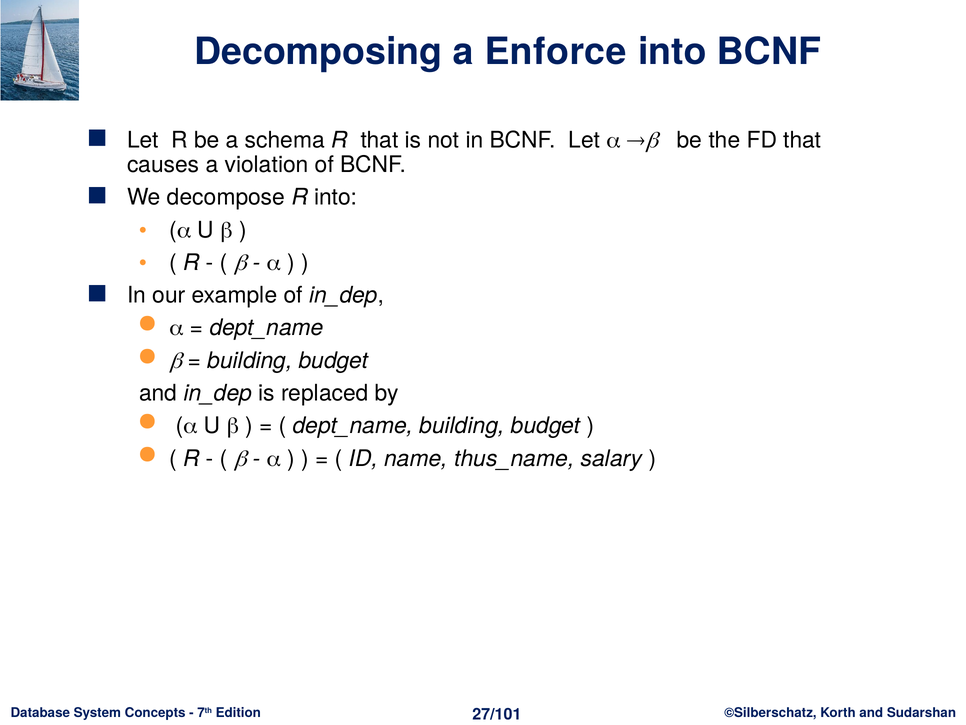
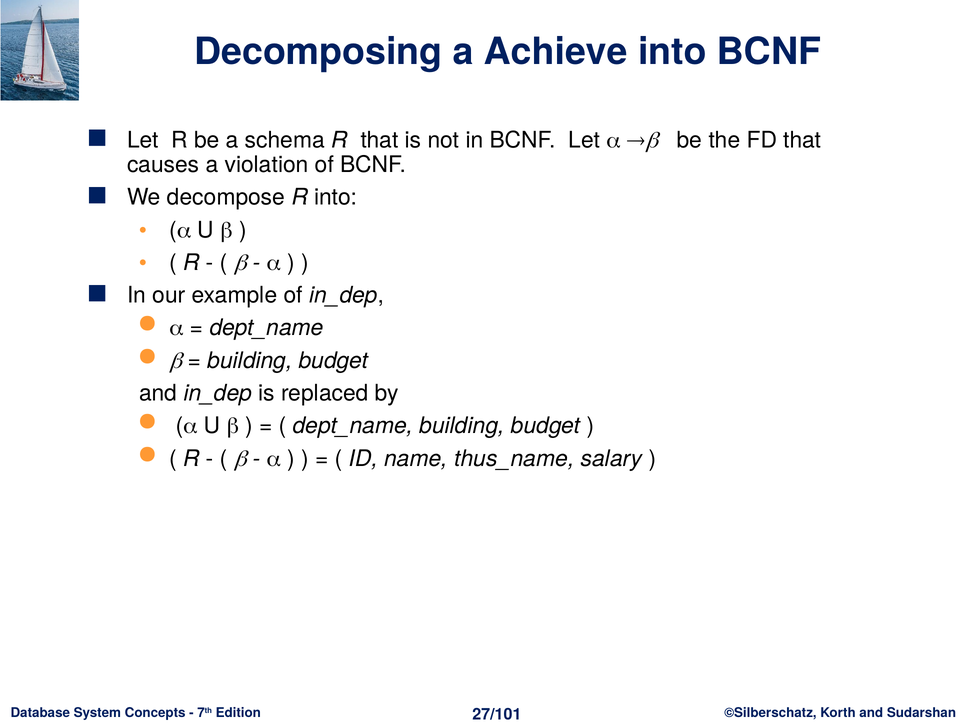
Enforce: Enforce -> Achieve (556, 52)
